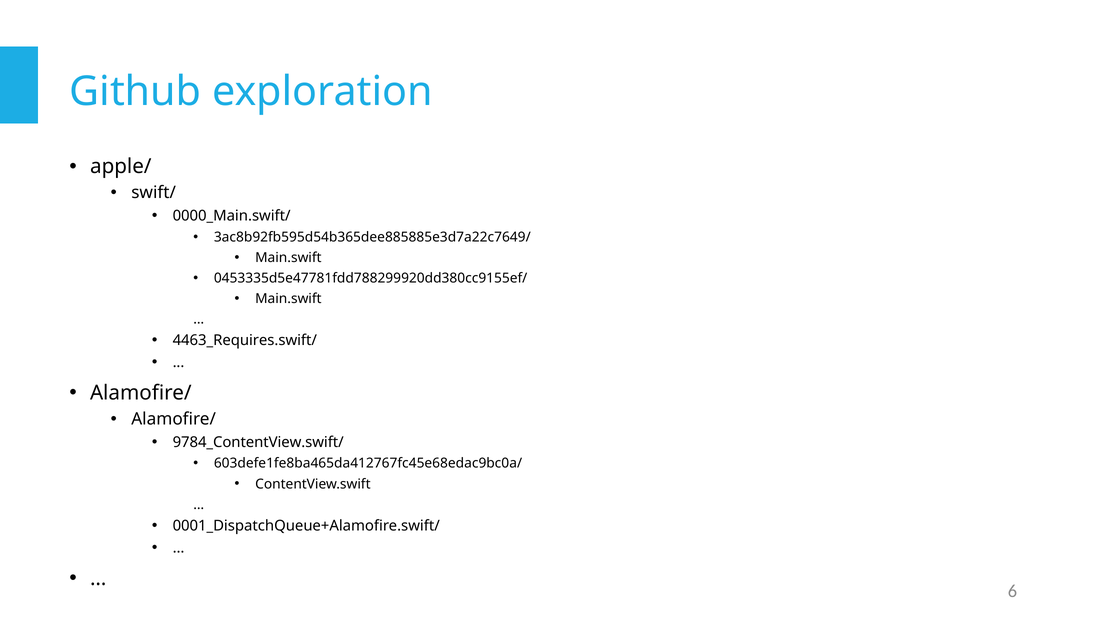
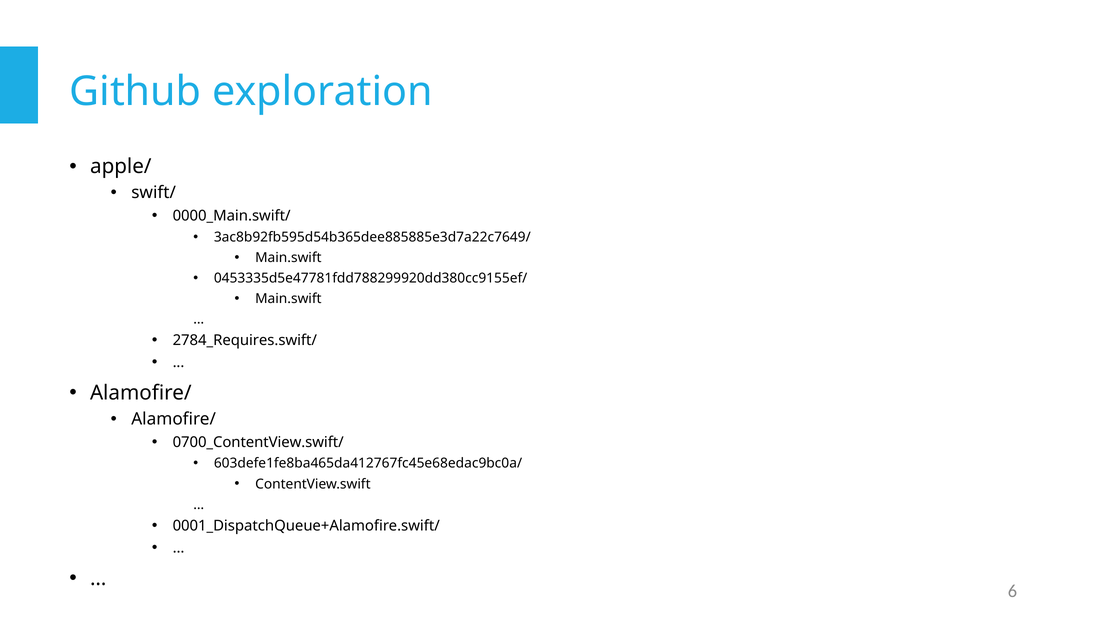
4463_Requires.swift/: 4463_Requires.swift/ -> 2784_Requires.swift/ (245, 341)
9784_ContentView.swift/: 9784_ContentView.swift/ -> 0700_ContentView.swift/ (258, 442)
